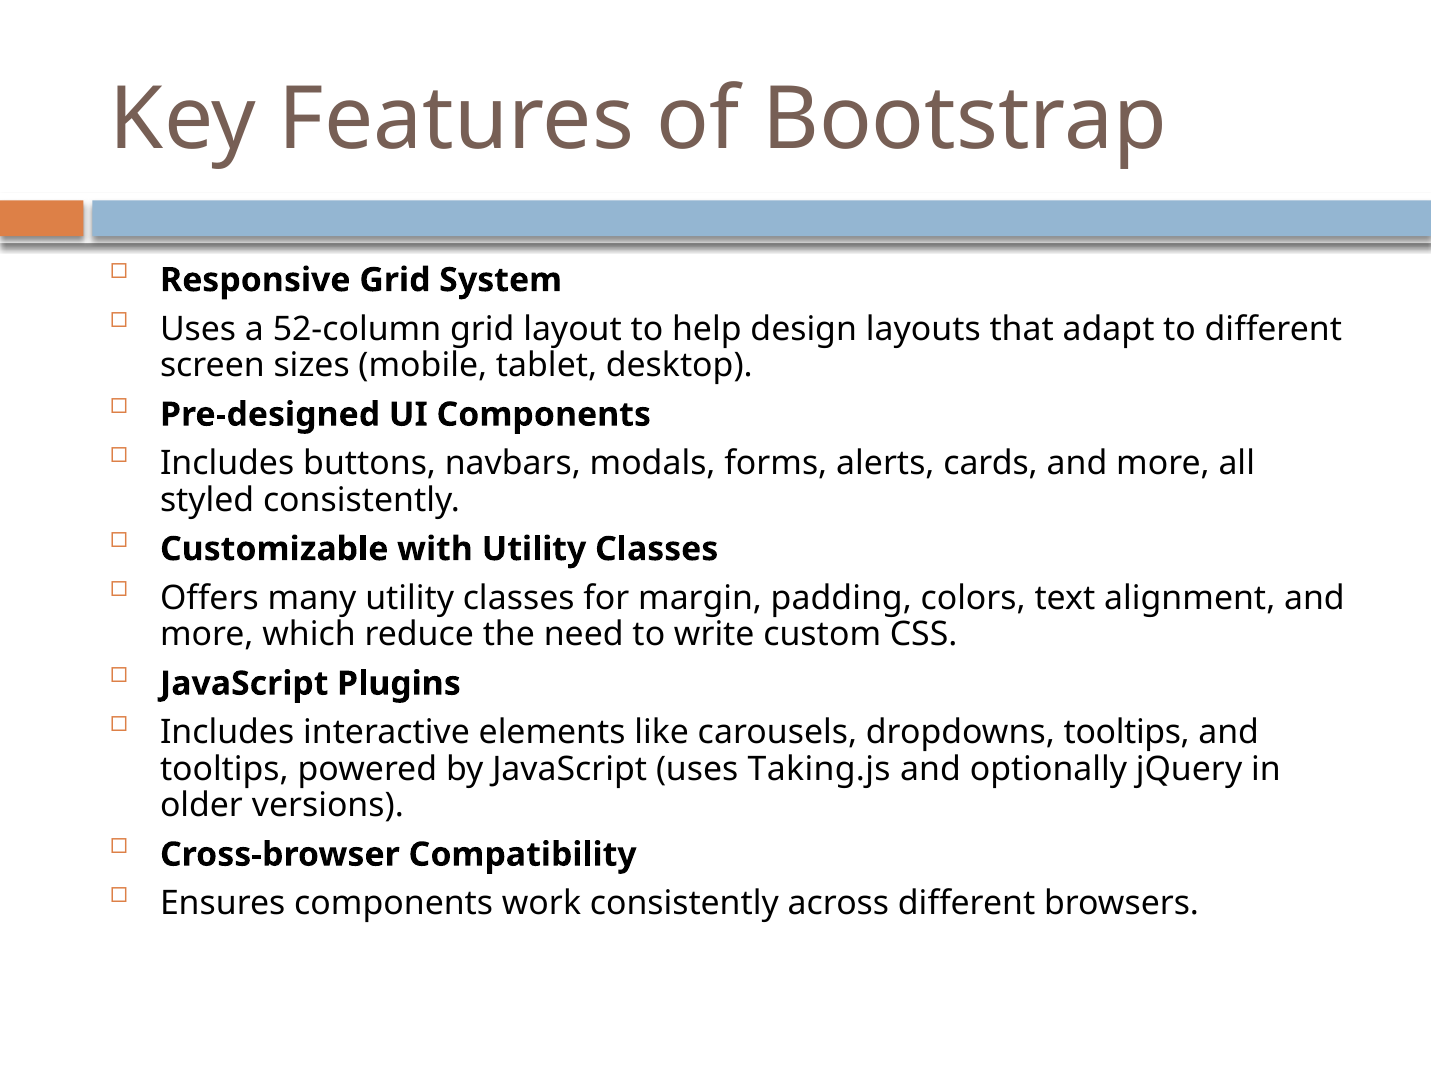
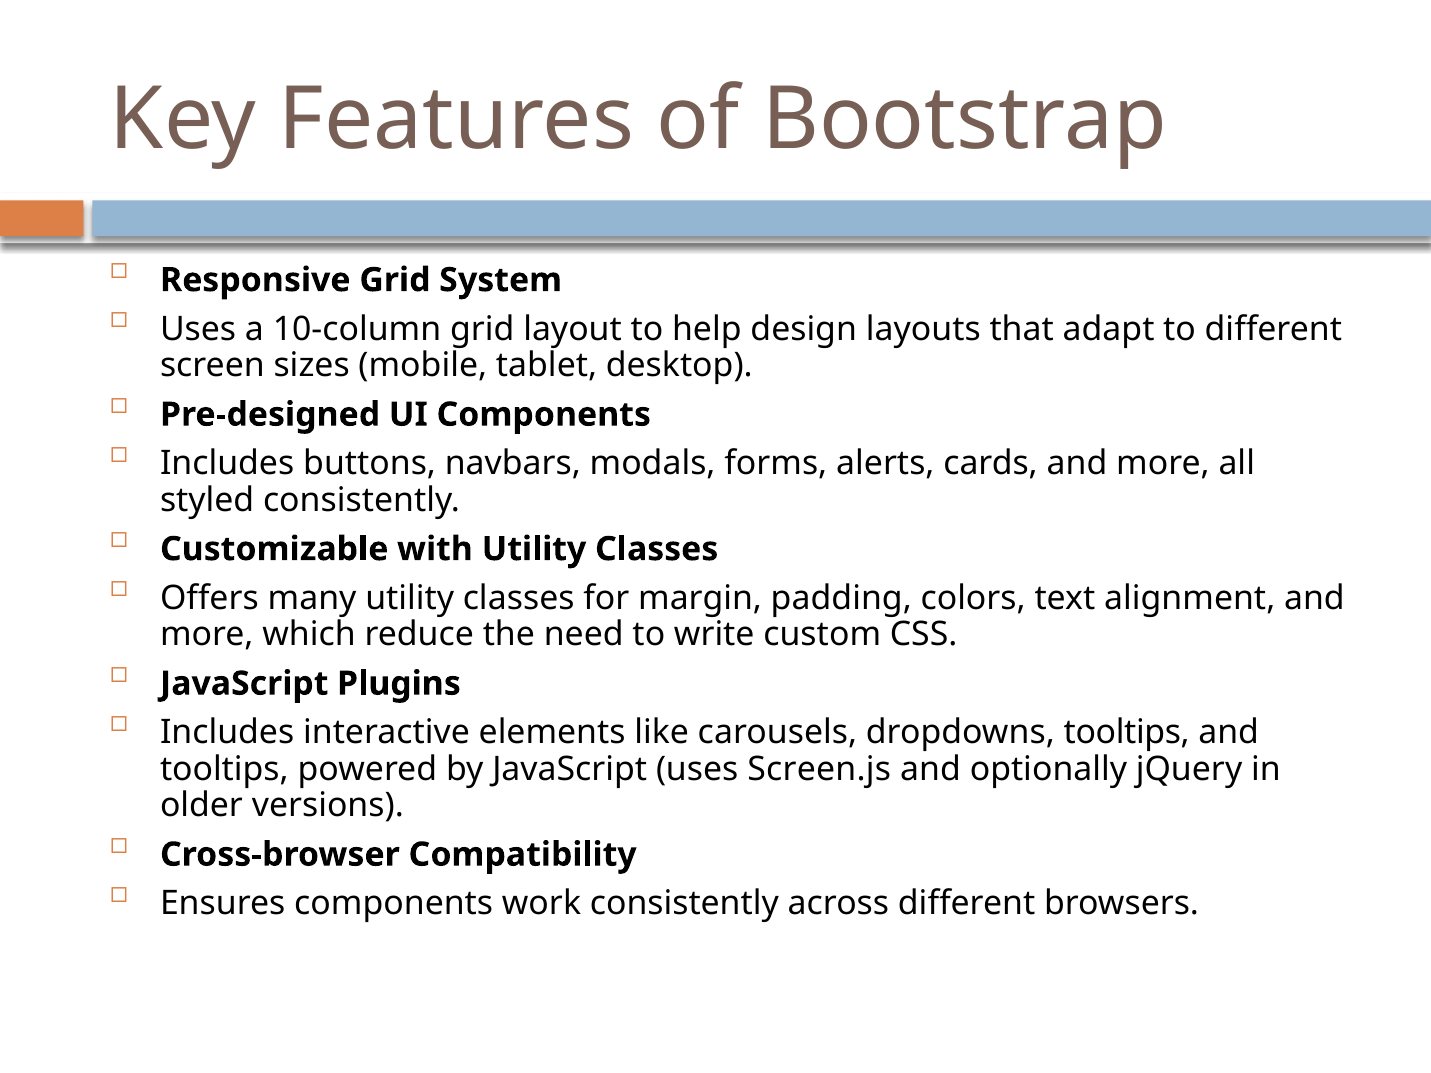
52-column: 52-column -> 10-column (357, 329)
Taking.js: Taking.js -> Screen.js (819, 769)
